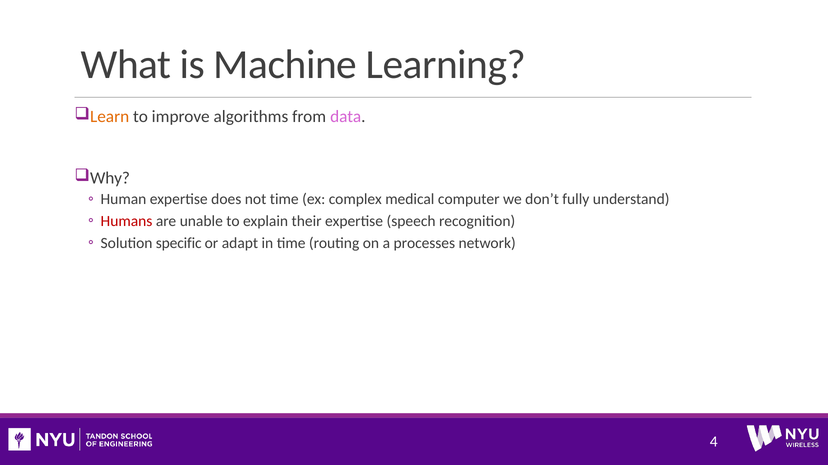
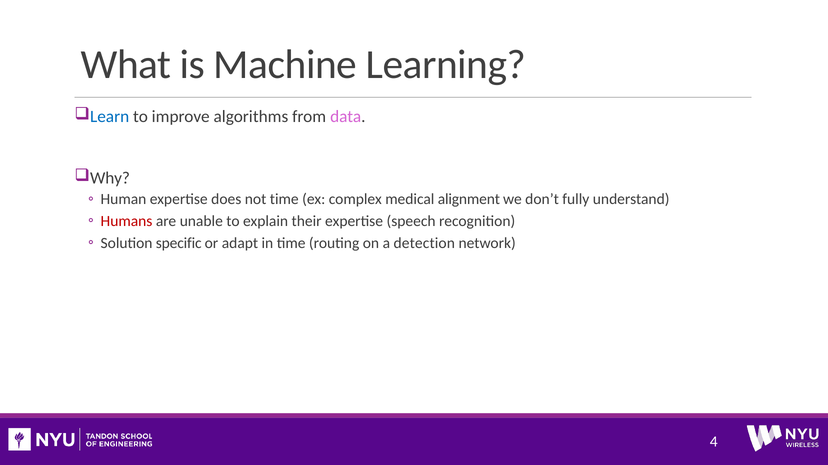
Learn colour: orange -> blue (110, 117)
computer: computer -> alignment (469, 199)
processes: processes -> detection (424, 243)
